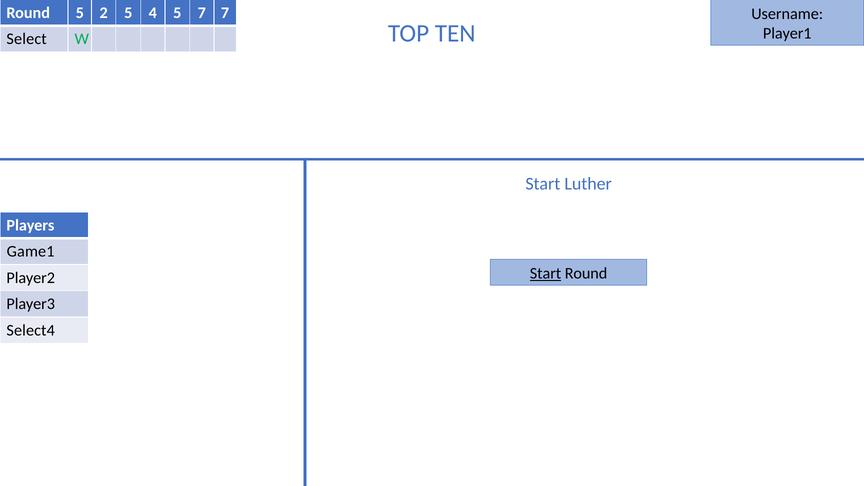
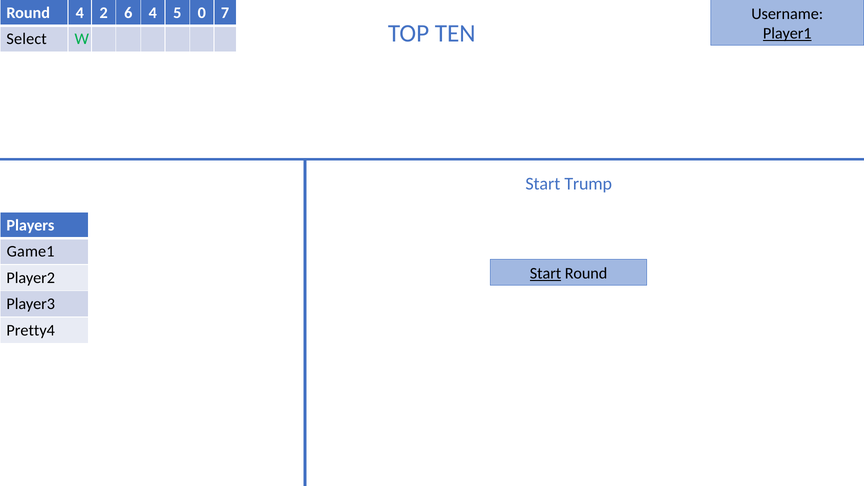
Round 5: 5 -> 4 (80, 13)
2 5: 5 -> 6 (128, 13)
5 7: 7 -> 0 (202, 13)
Player1 underline: none -> present (787, 33)
Luther: Luther -> Trump (588, 184)
Select4: Select4 -> Pretty4 (31, 330)
